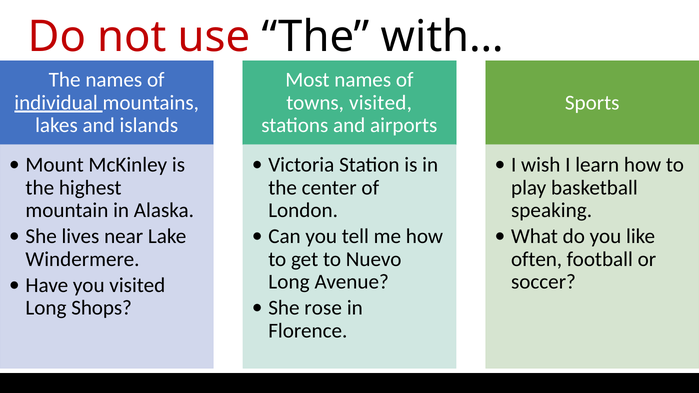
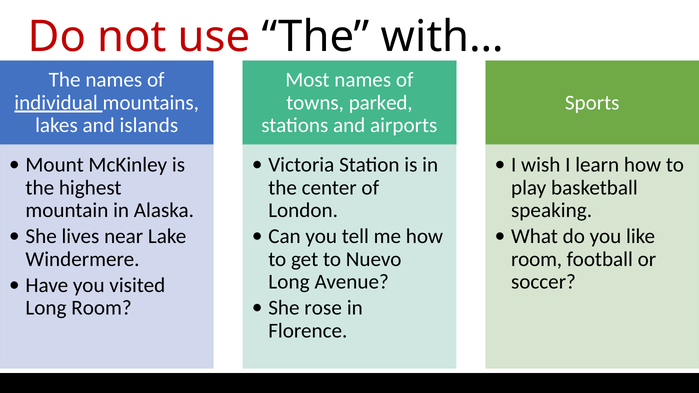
towns visited: visited -> parked (381, 103)
often: often -> room (537, 259)
Long Shops: Shops -> Room (101, 308)
